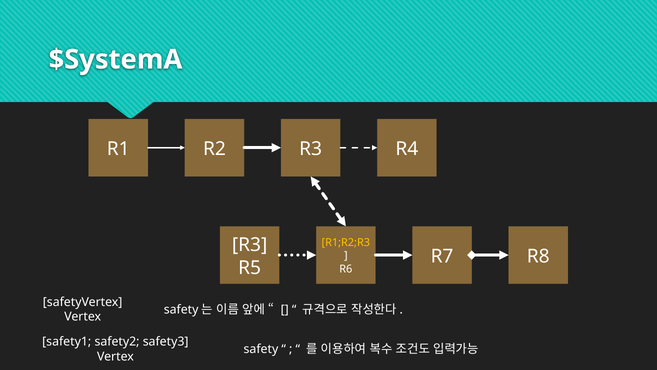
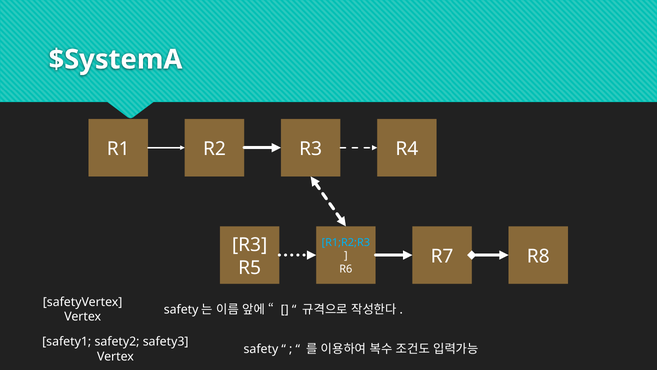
R1;R2;R3 colour: yellow -> light blue (346, 242)
